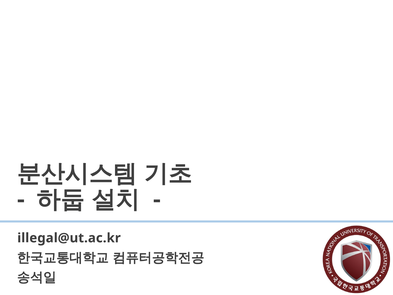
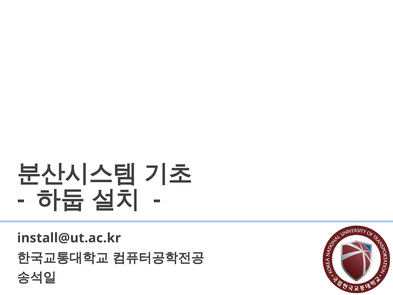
illegal@ut.ac.kr: illegal@ut.ac.kr -> install@ut.ac.kr (69, 238)
